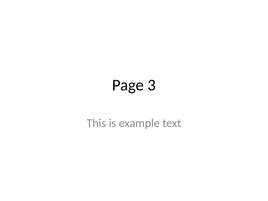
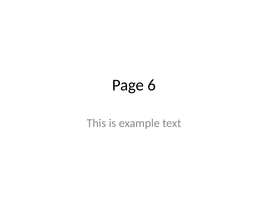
3: 3 -> 6 (152, 85)
